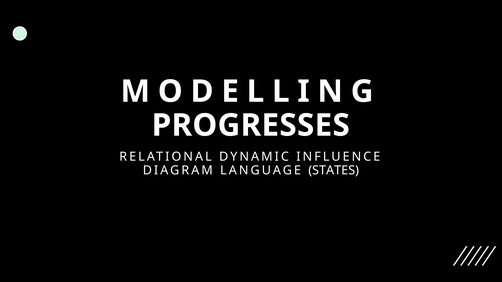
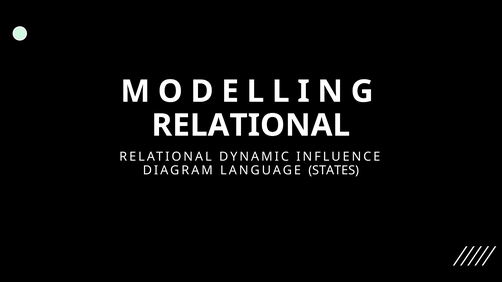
PROGRESSES: PROGRESSES -> RELATIONAL (251, 125)
